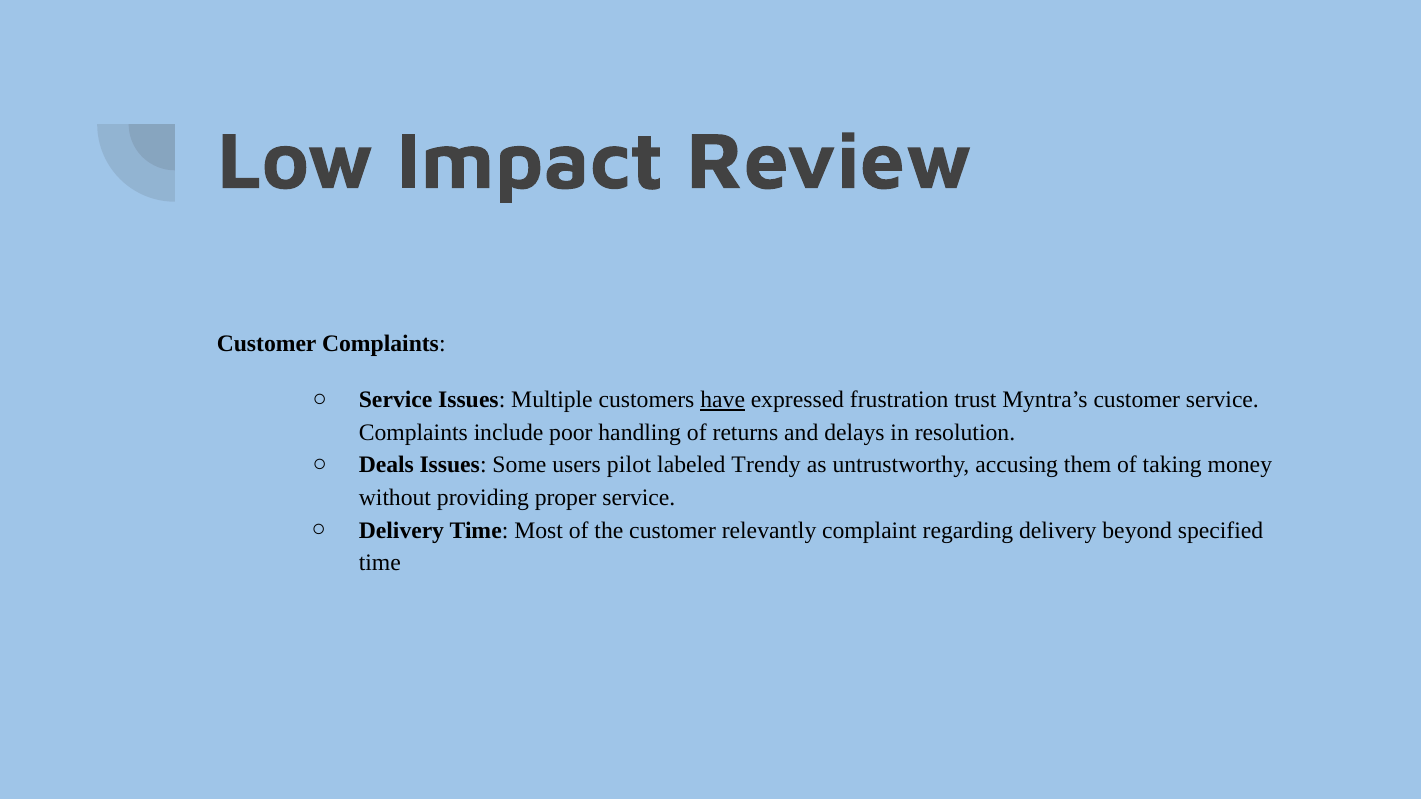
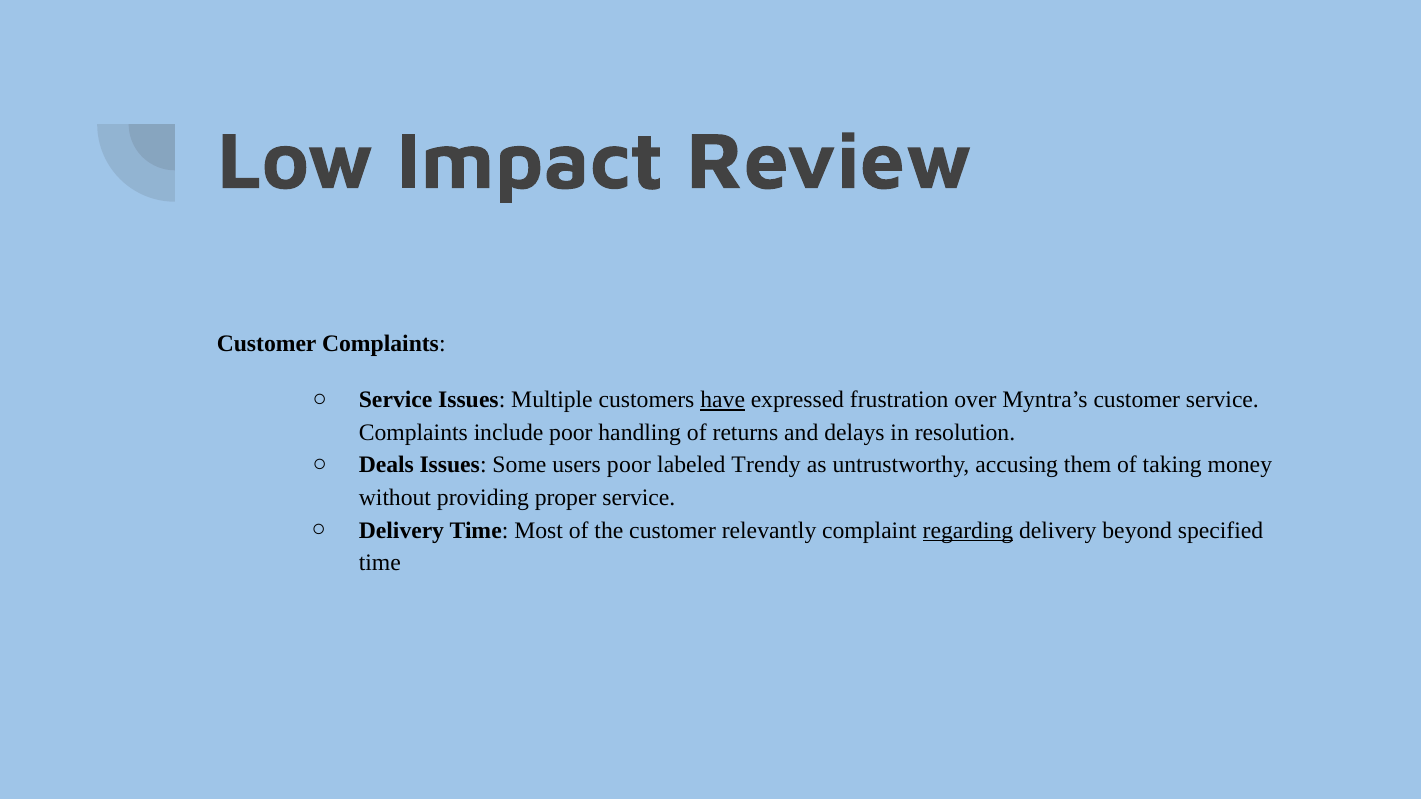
trust: trust -> over (975, 400)
users pilot: pilot -> poor (629, 465)
regarding underline: none -> present (968, 531)
